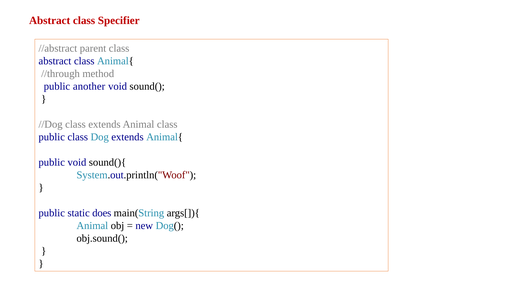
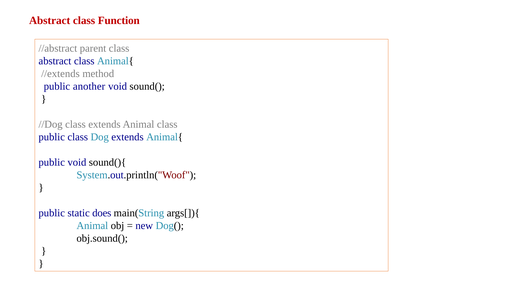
Specifier: Specifier -> Function (119, 21)
//through: //through -> //extends (60, 73)
